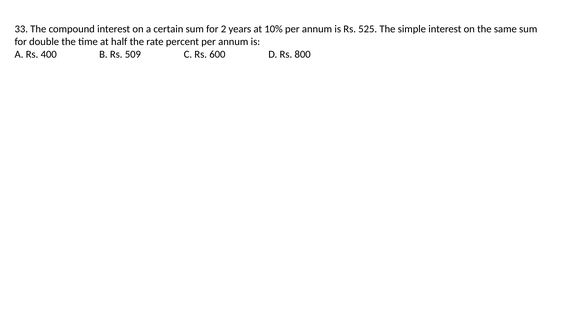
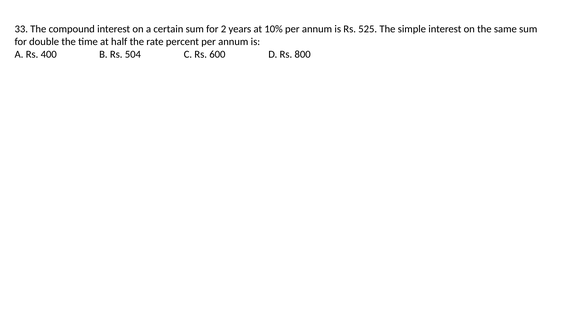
509: 509 -> 504 (133, 54)
